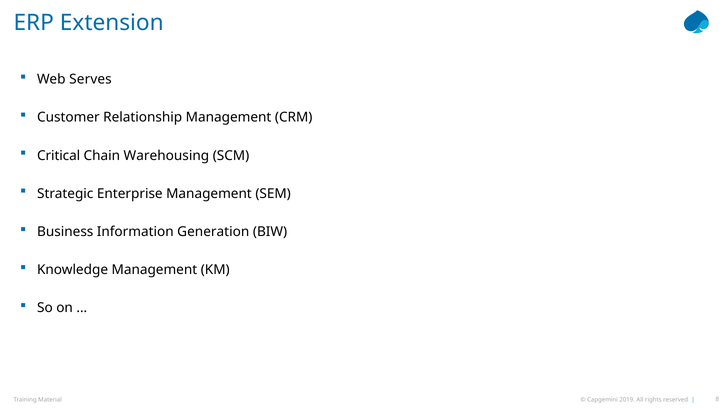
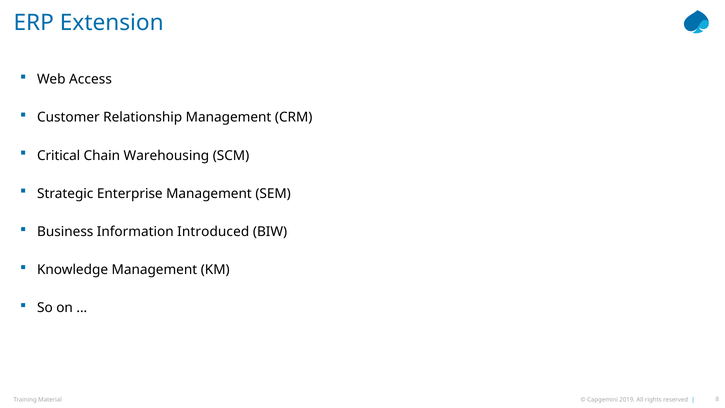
Serves: Serves -> Access (90, 79)
Generation: Generation -> Introduced (213, 232)
